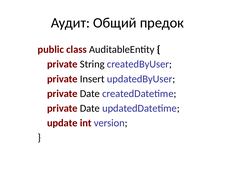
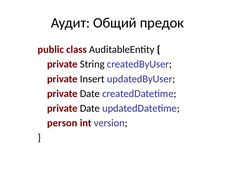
update: update -> person (62, 122)
